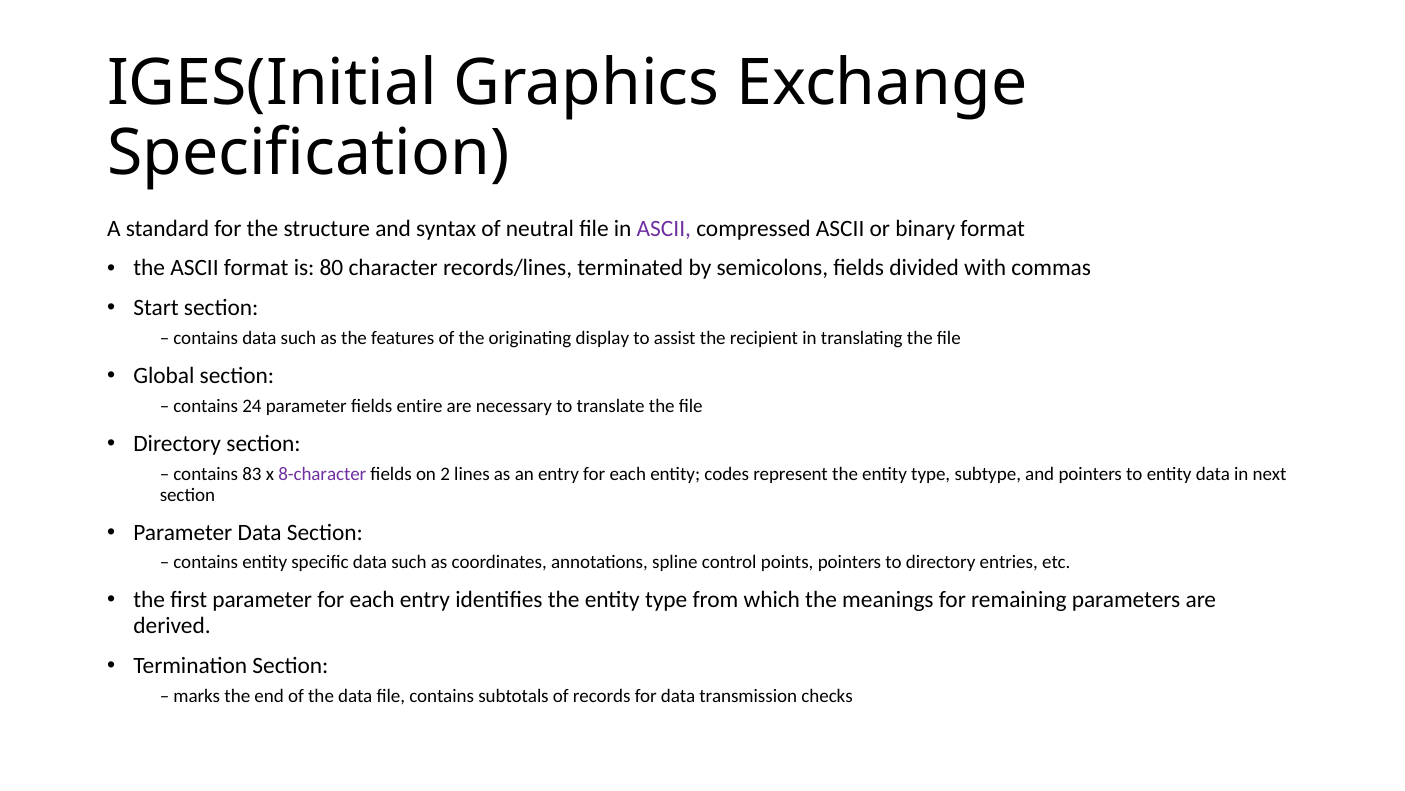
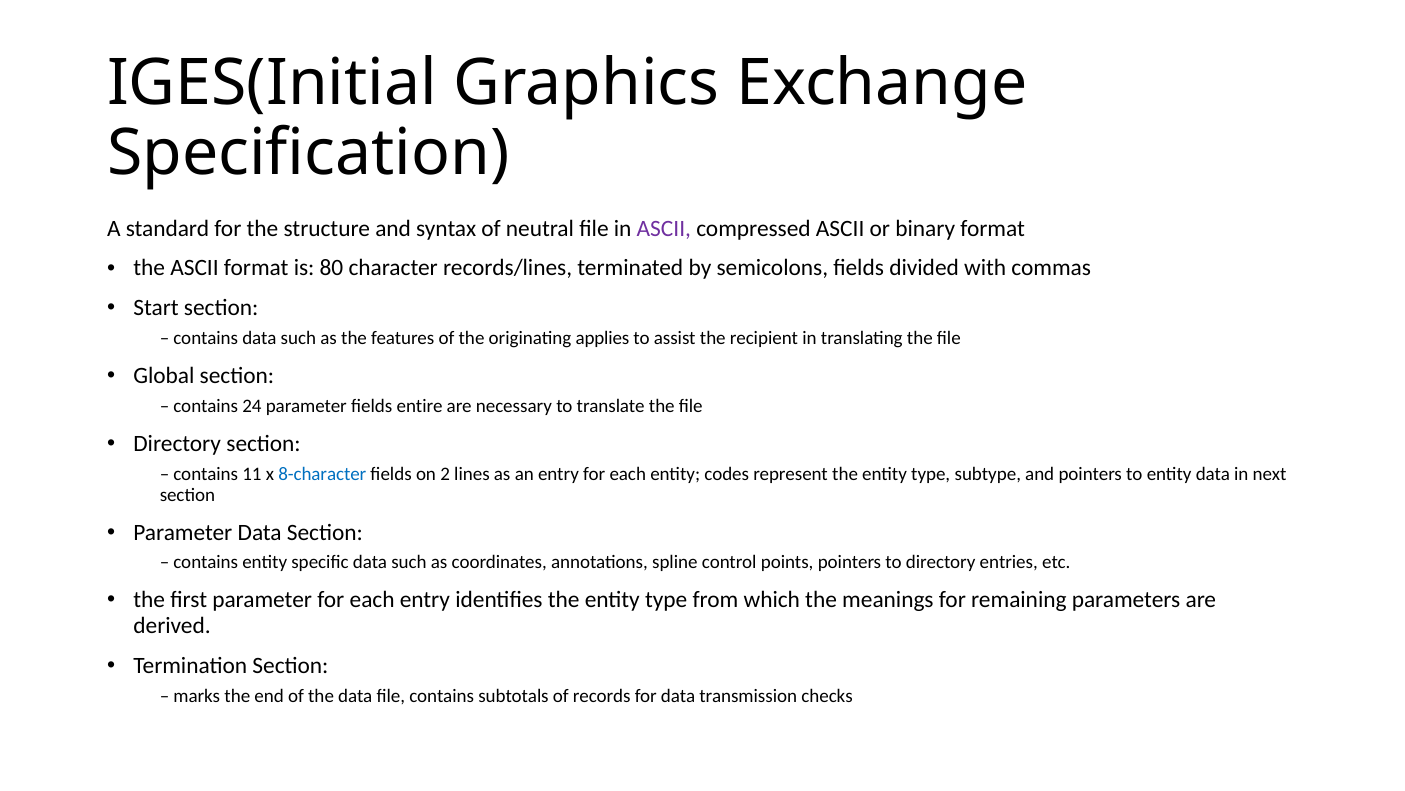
display: display -> applies (602, 338)
83: 83 -> 11 (252, 474)
8-character colour: purple -> blue (322, 474)
